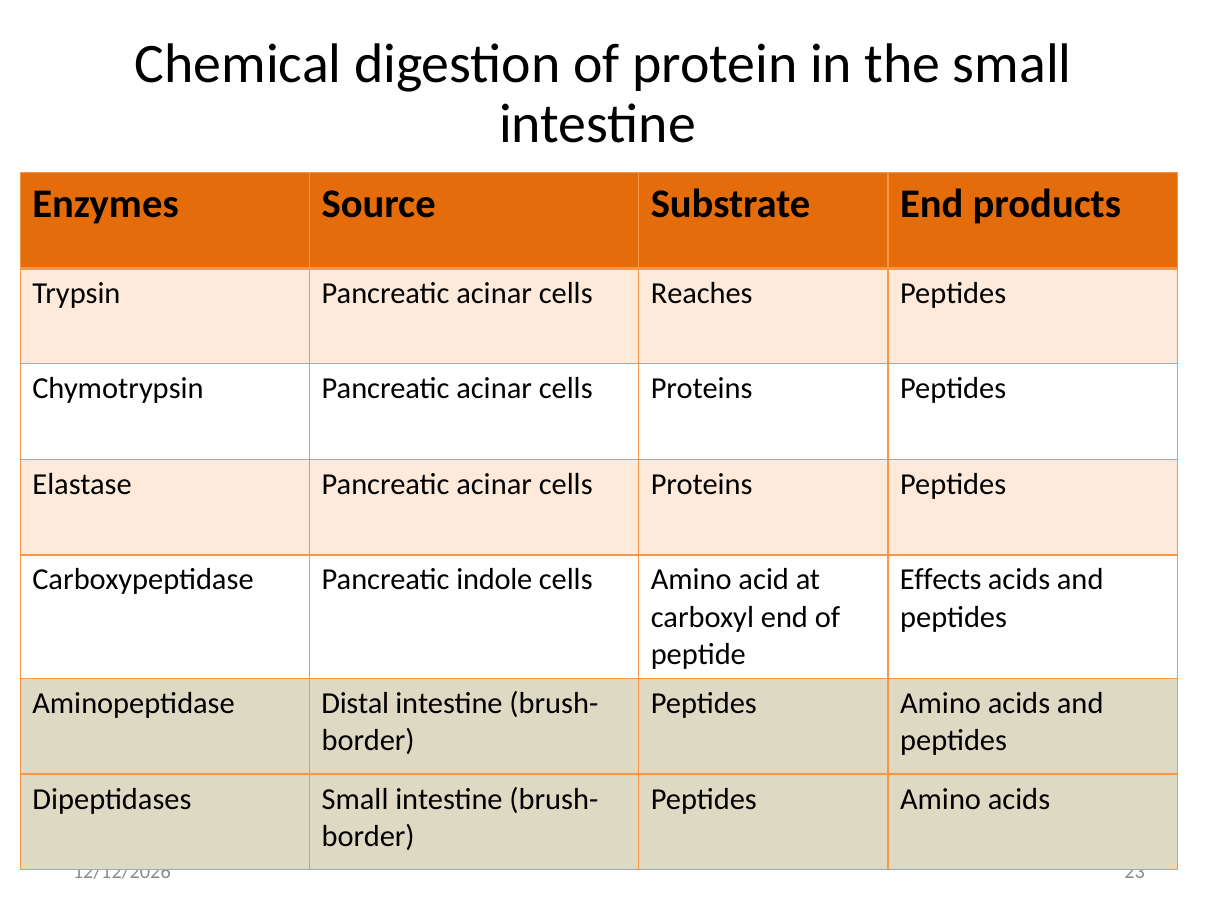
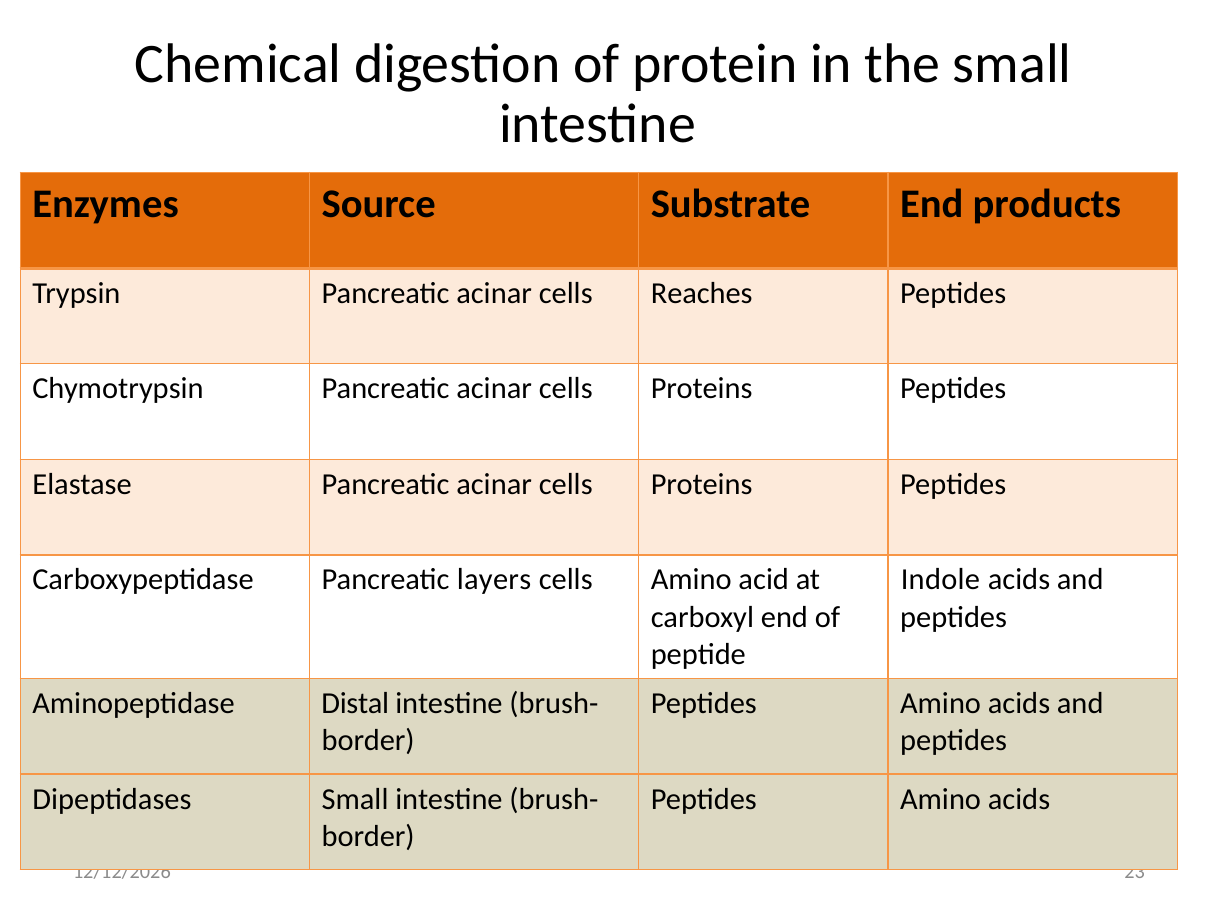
indole: indole -> layers (494, 580)
Effects: Effects -> Indole (940, 580)
